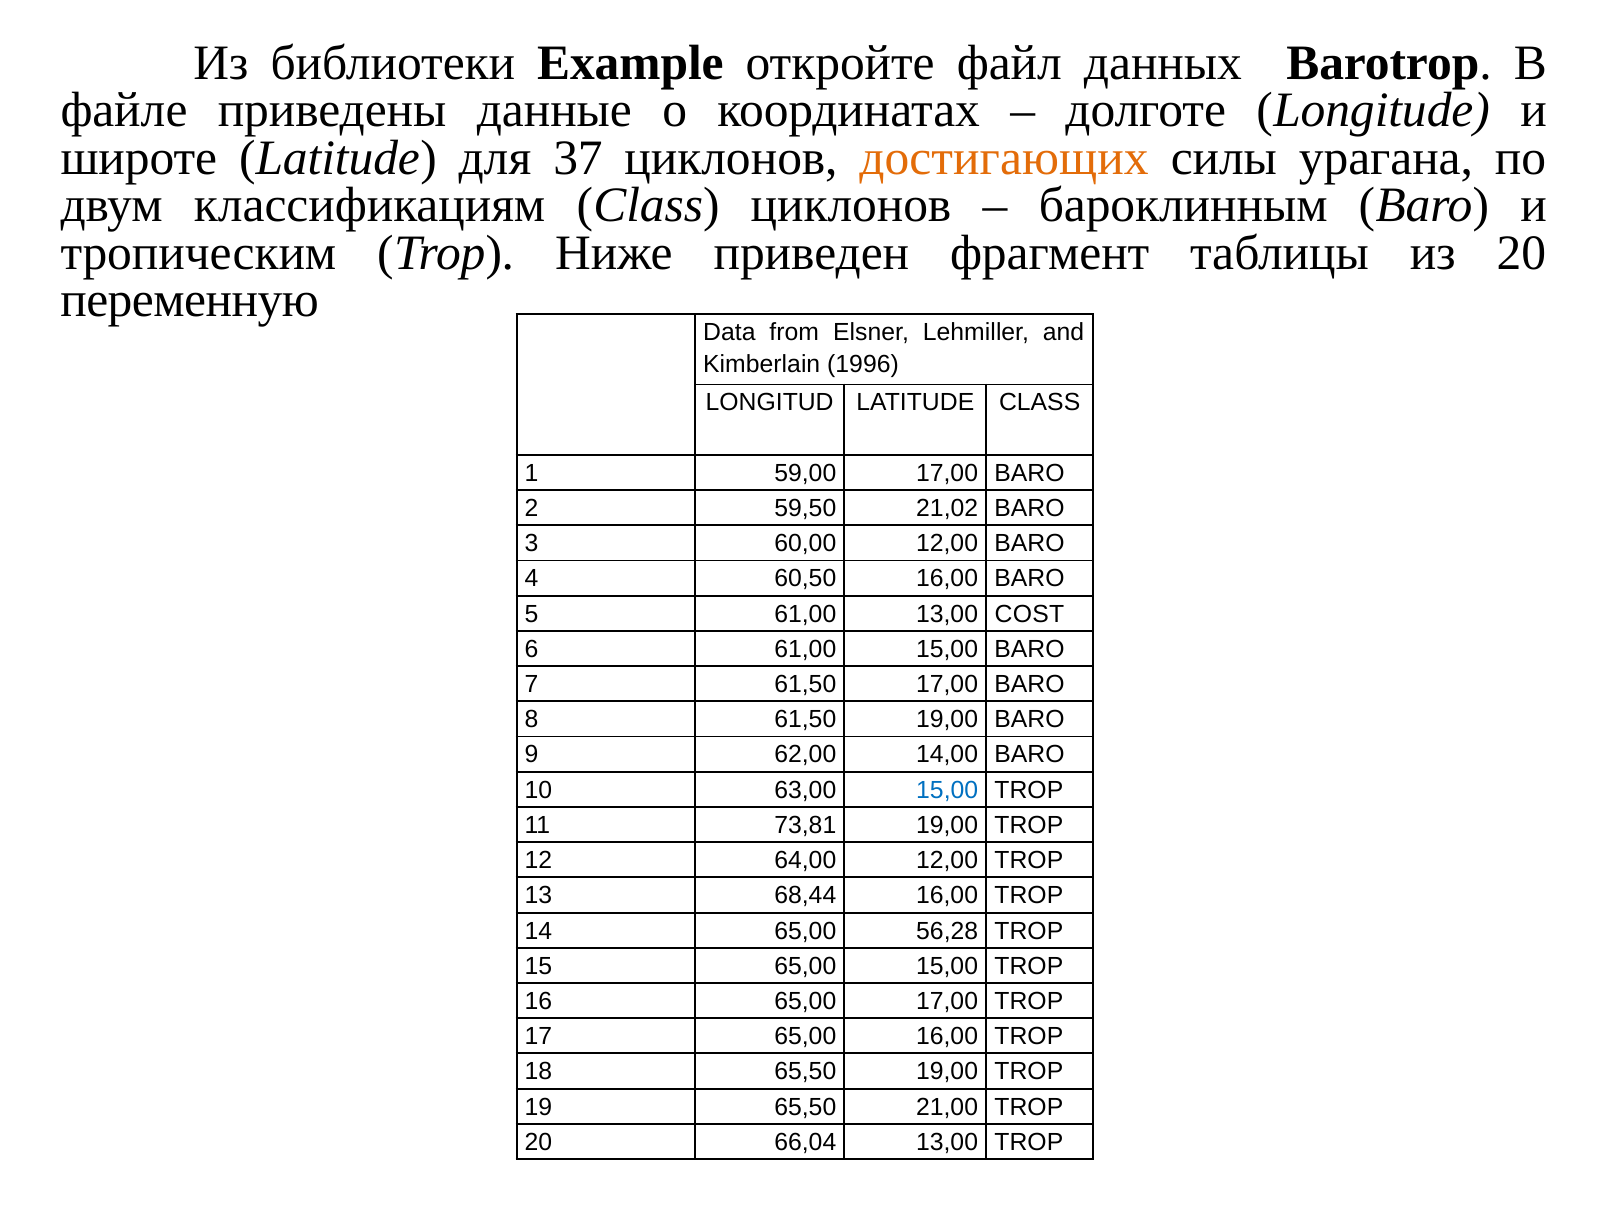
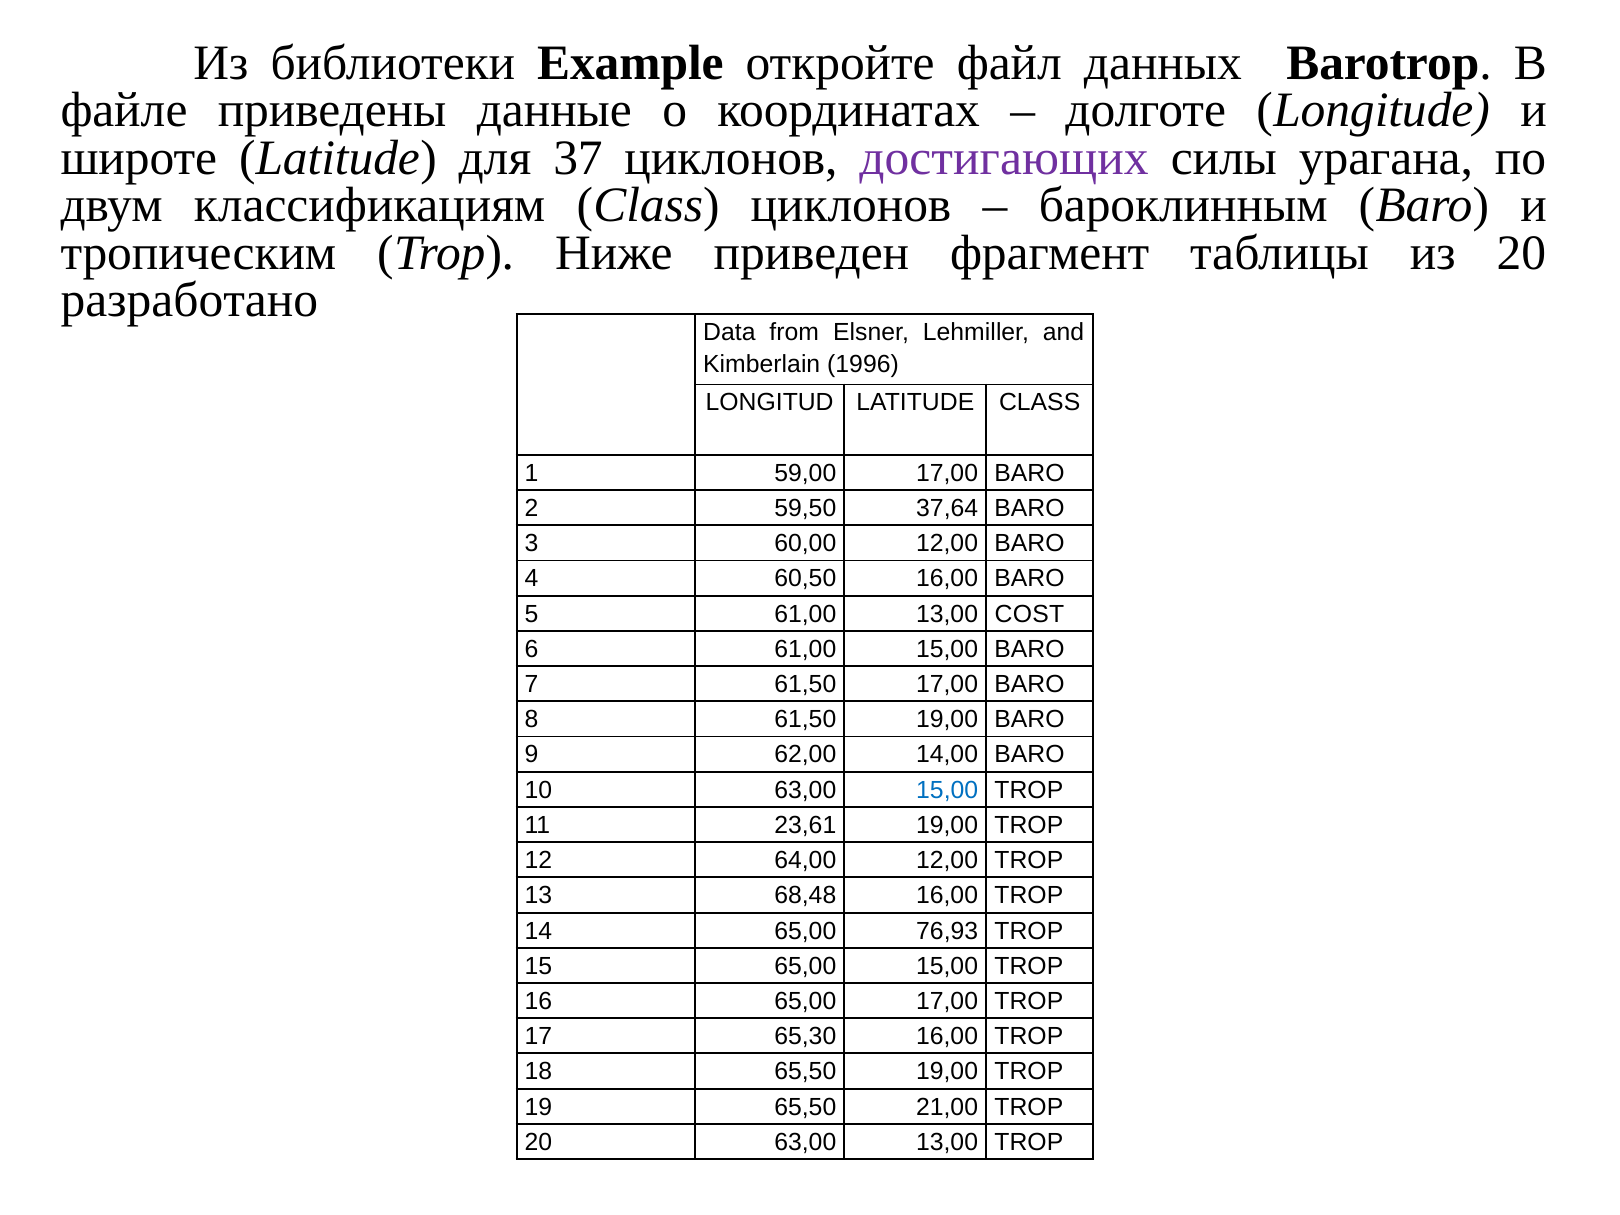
достигающих colour: orange -> purple (1004, 158)
переменную: переменную -> разработано (189, 301)
21,02: 21,02 -> 37,64 (947, 508)
73,81: 73,81 -> 23,61 (805, 825)
68,44: 68,44 -> 68,48 (805, 896)
56,28: 56,28 -> 76,93 (947, 931)
17 65,00: 65,00 -> 65,30 (805, 1036)
20 66,04: 66,04 -> 63,00 (805, 1142)
